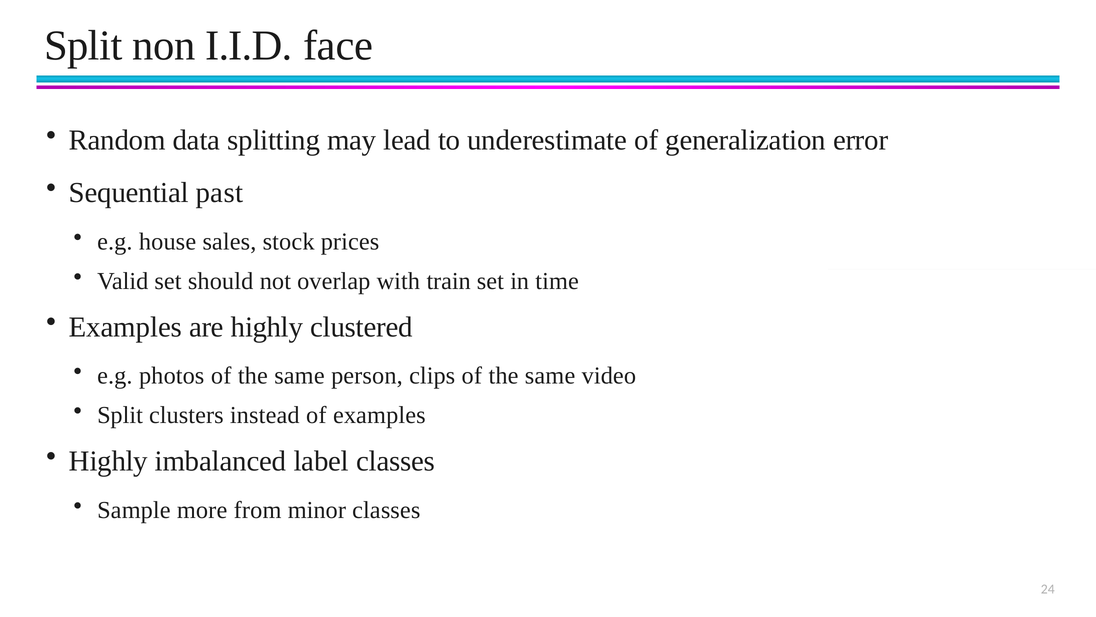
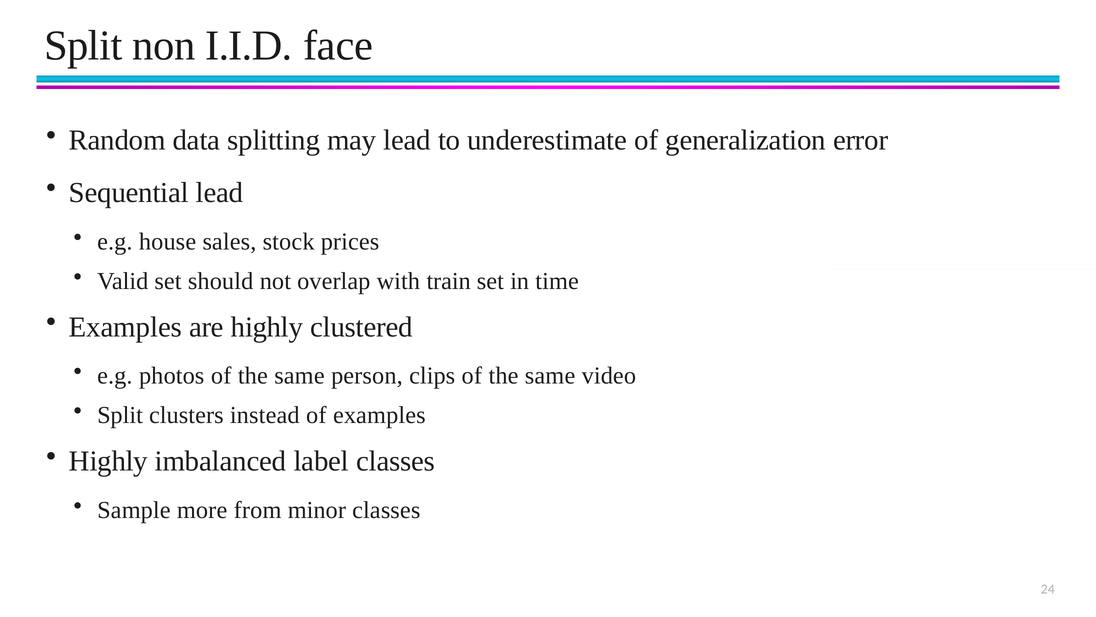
Sequential past: past -> lead (220, 193)
